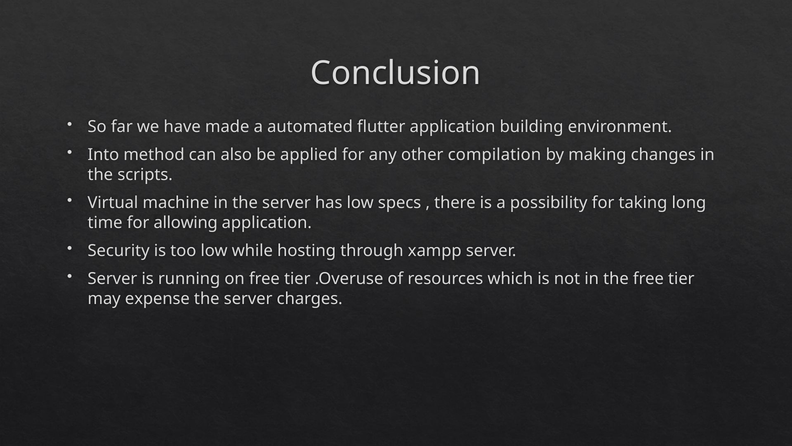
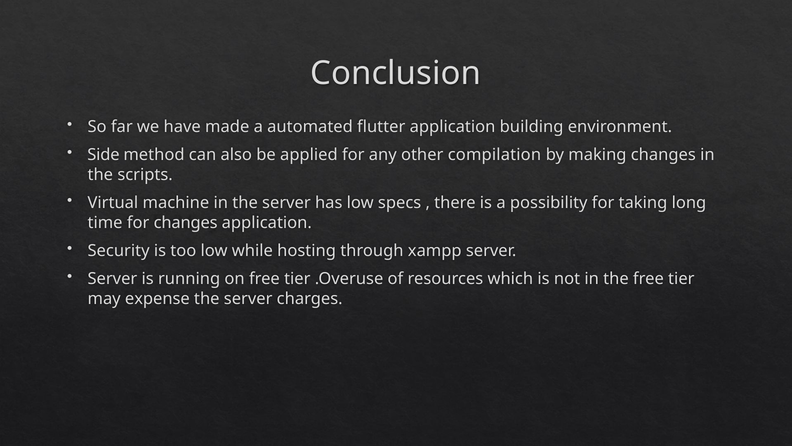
Into: Into -> Side (103, 155)
for allowing: allowing -> changes (186, 222)
